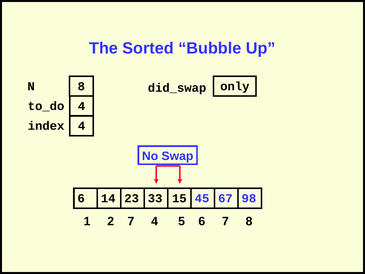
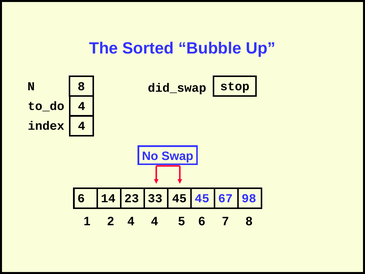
only: only -> stop (235, 86)
33 15: 15 -> 45 (179, 198)
2 7: 7 -> 4 (131, 221)
